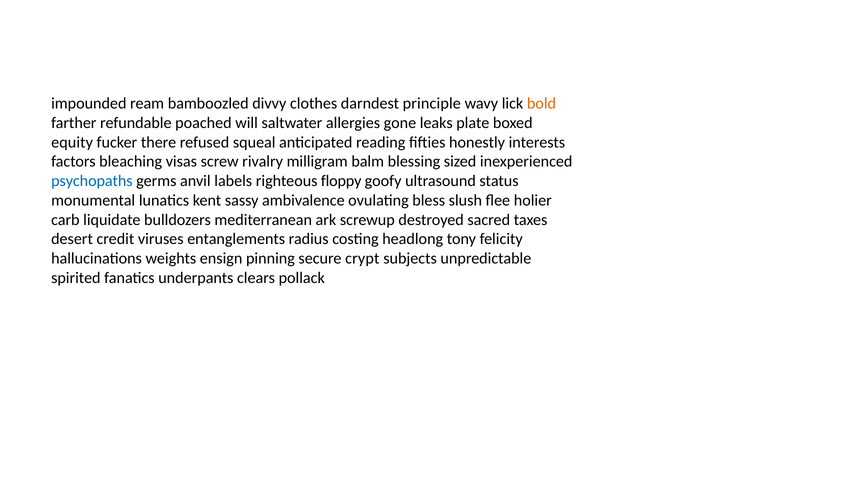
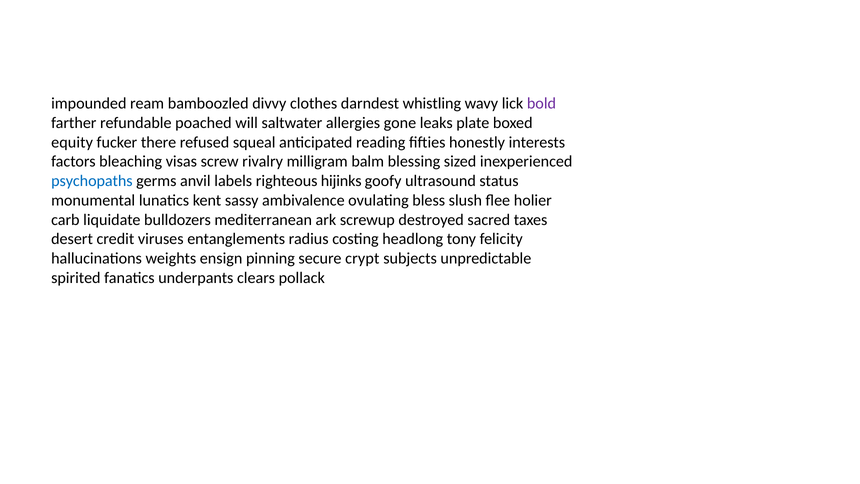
principle: principle -> whistling (432, 104)
bold colour: orange -> purple (541, 104)
floppy: floppy -> hijinks (341, 181)
